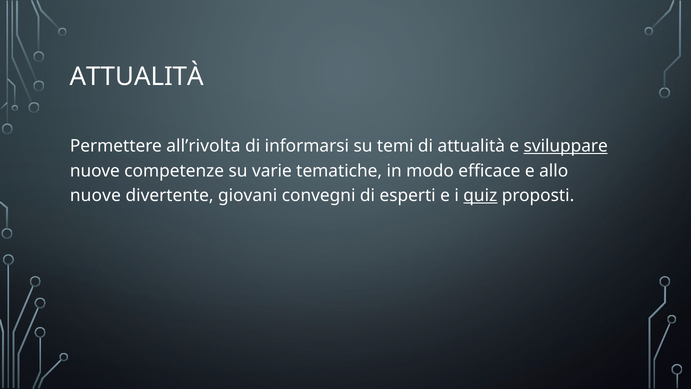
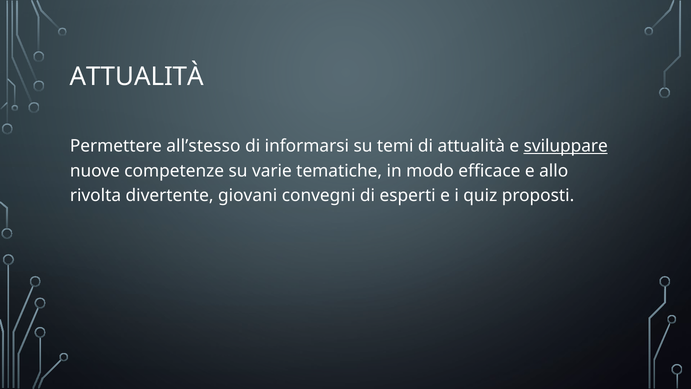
all’rivolta: all’rivolta -> all’stesso (203, 146)
nuove: nuove -> rivolta (95, 196)
quiz underline: present -> none (480, 196)
